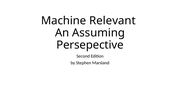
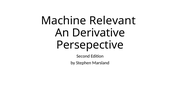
Assuming: Assuming -> Derivative (99, 33)
